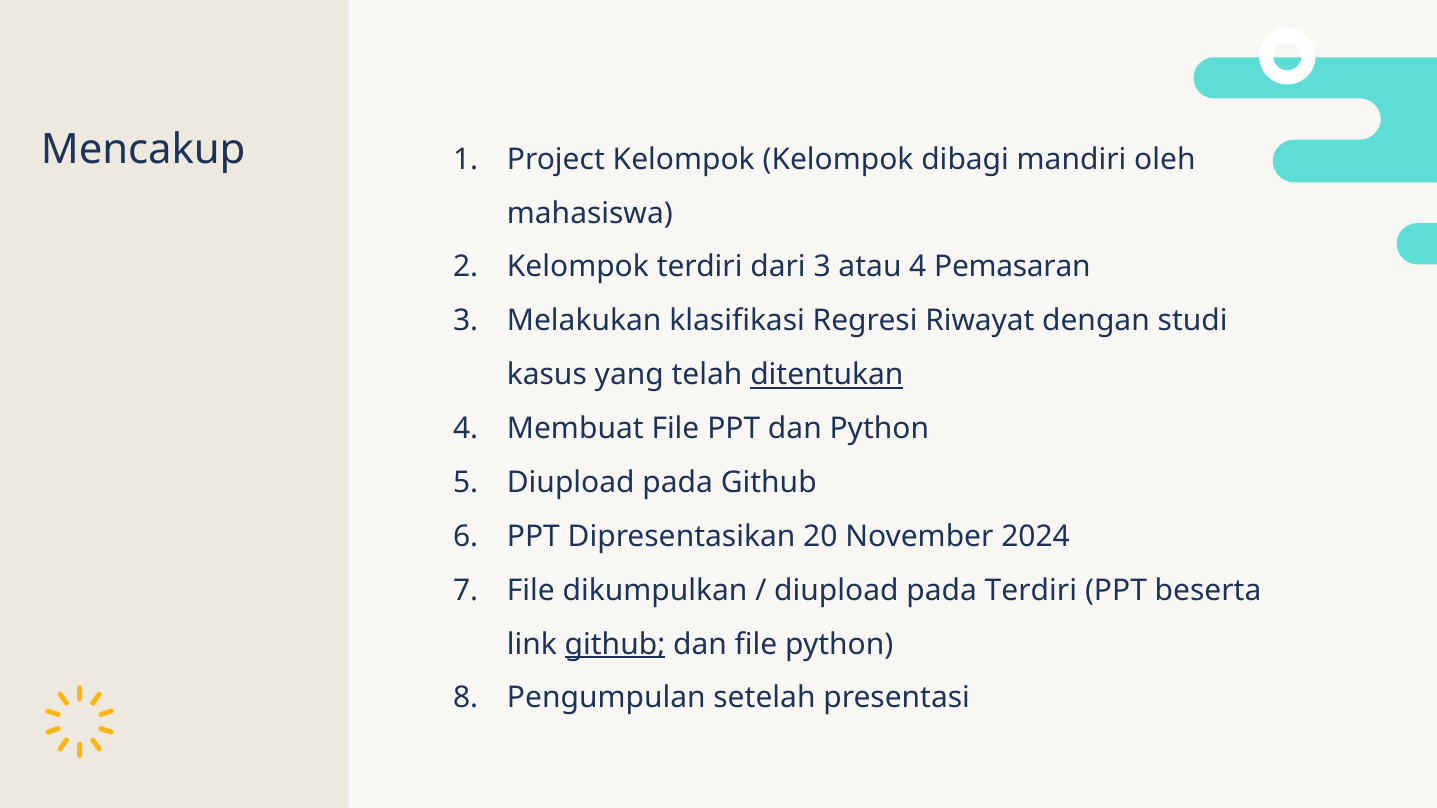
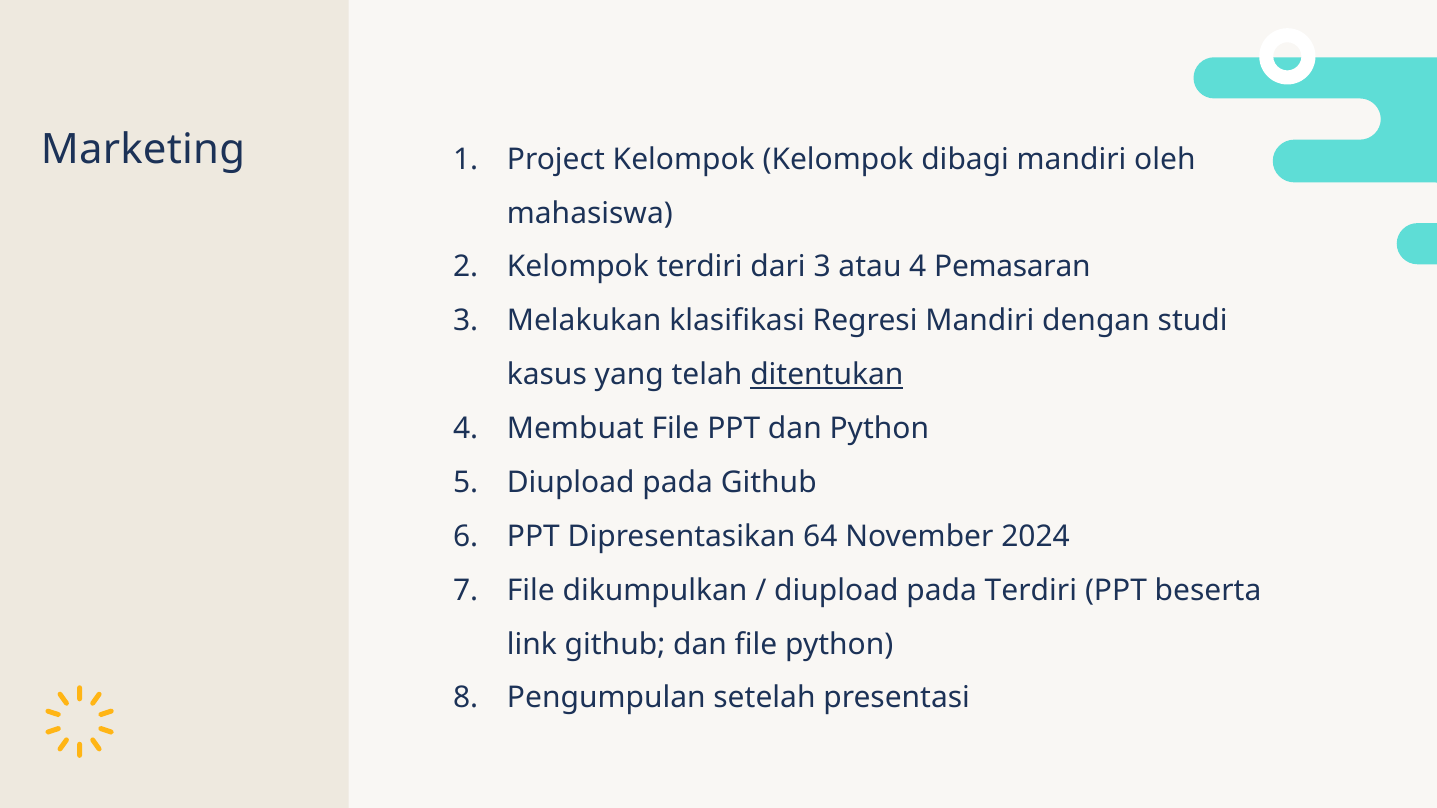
Mencakup: Mencakup -> Marketing (143, 149)
Regresi Riwayat: Riwayat -> Mandiri (980, 321)
20: 20 -> 64 (820, 537)
github underline: present -> none (615, 644)
